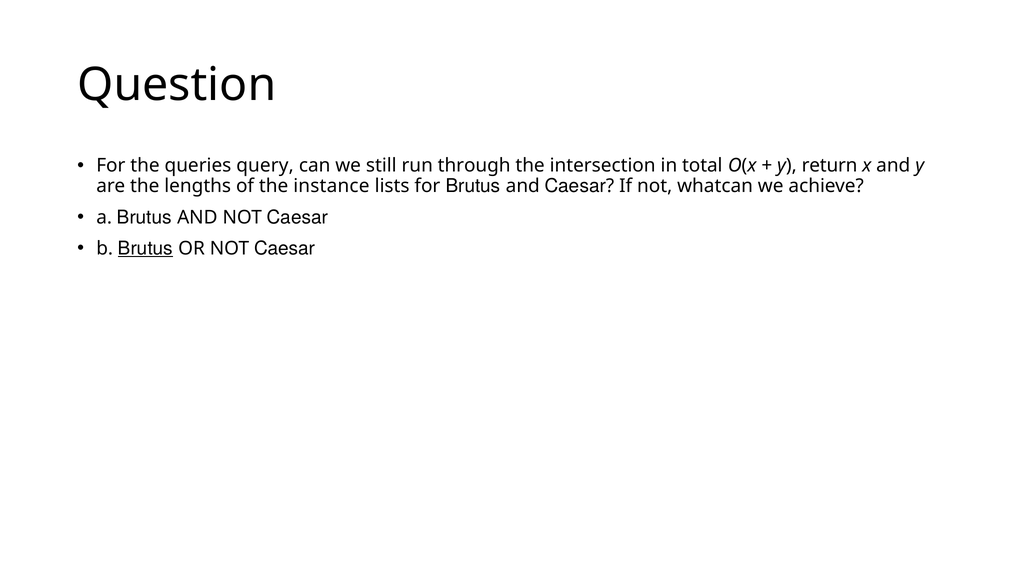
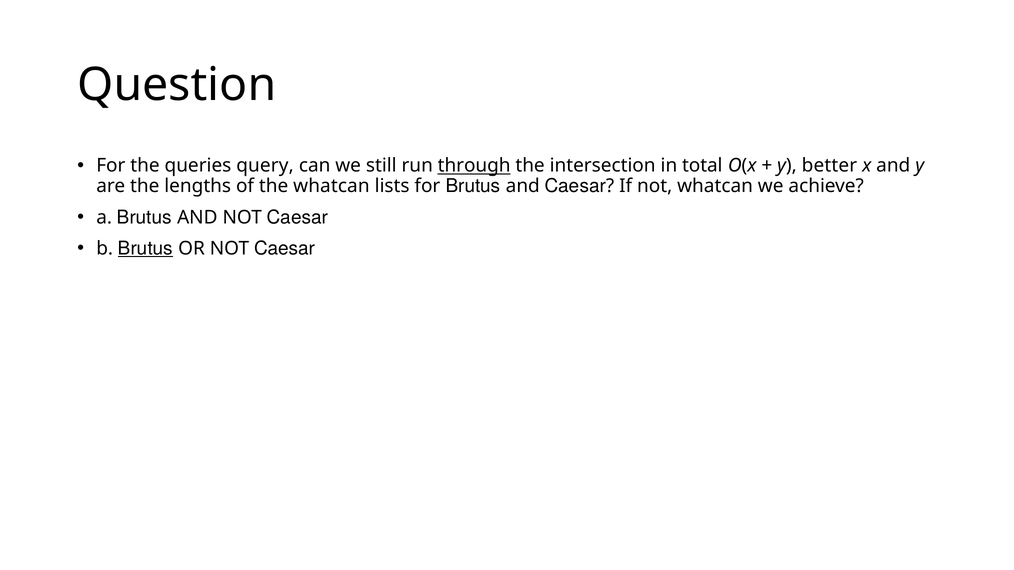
through underline: none -> present (474, 166)
return: return -> better (829, 166)
the instance: instance -> whatcan (331, 186)
